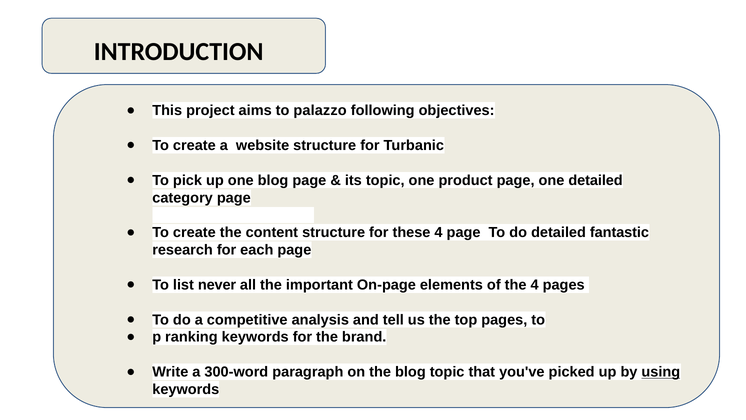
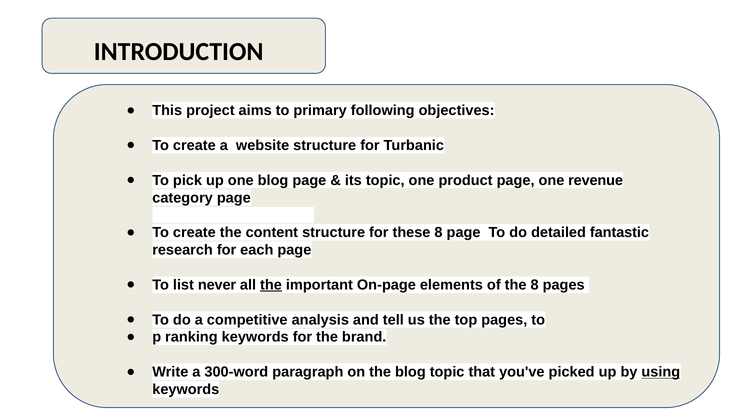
palazzo: palazzo -> primary (320, 110)
one detailed: detailed -> revenue (596, 180)
these 4: 4 -> 8 (439, 232)
the underline: none -> present (271, 285)
the 4: 4 -> 8 (535, 285)
